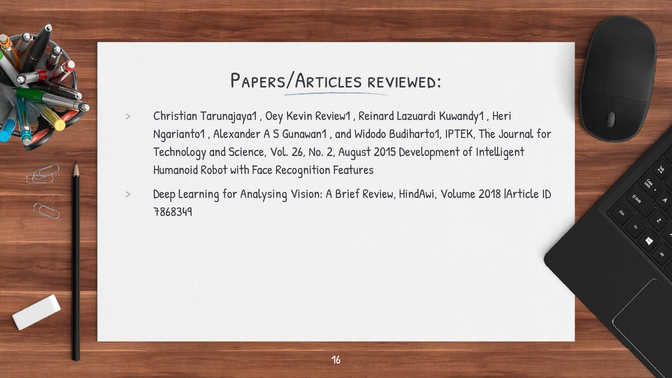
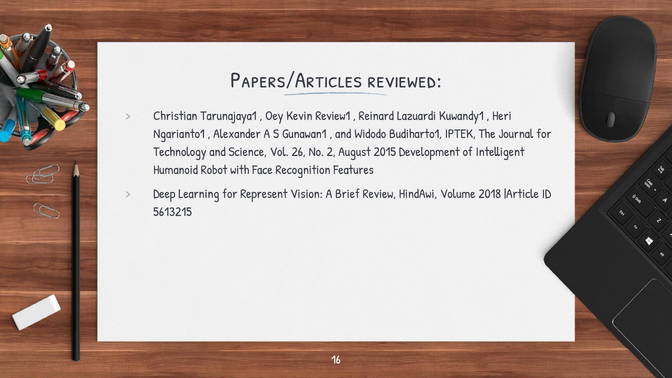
Analysing: Analysing -> Represent (264, 194)
7868349: 7868349 -> 5613215 (173, 212)
